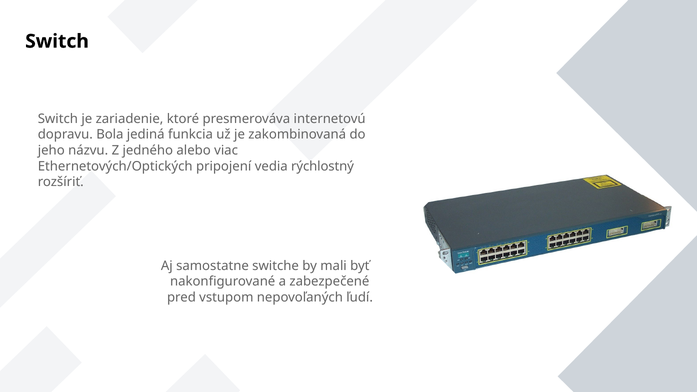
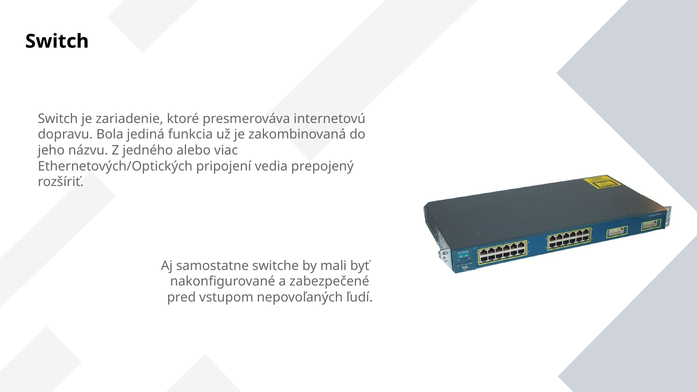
rýchlostný: rýchlostný -> prepojený (322, 166)
